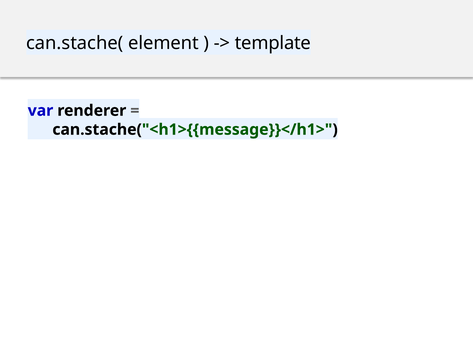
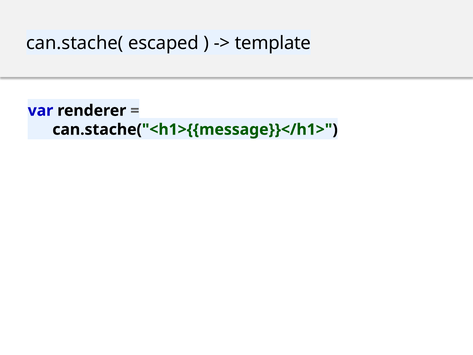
element: element -> escaped (163, 43)
